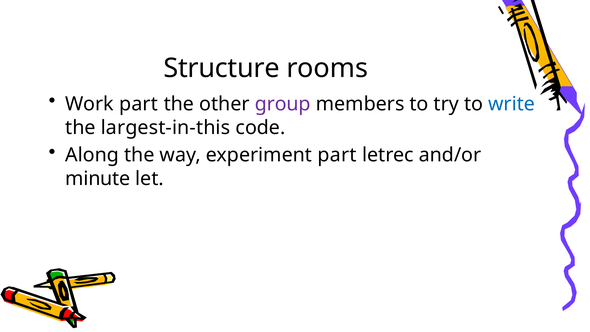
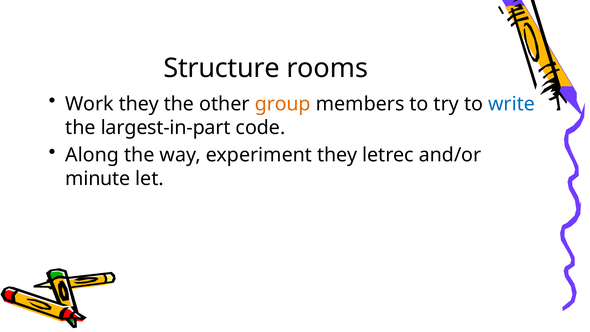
Work part: part -> they (139, 104)
group colour: purple -> orange (283, 104)
largest-in-this: largest-in-this -> largest-in-part (166, 127)
experiment part: part -> they (337, 155)
